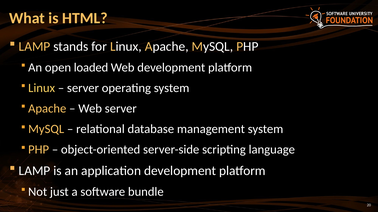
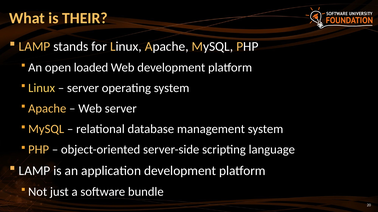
HTML: HTML -> THEIR (85, 18)
